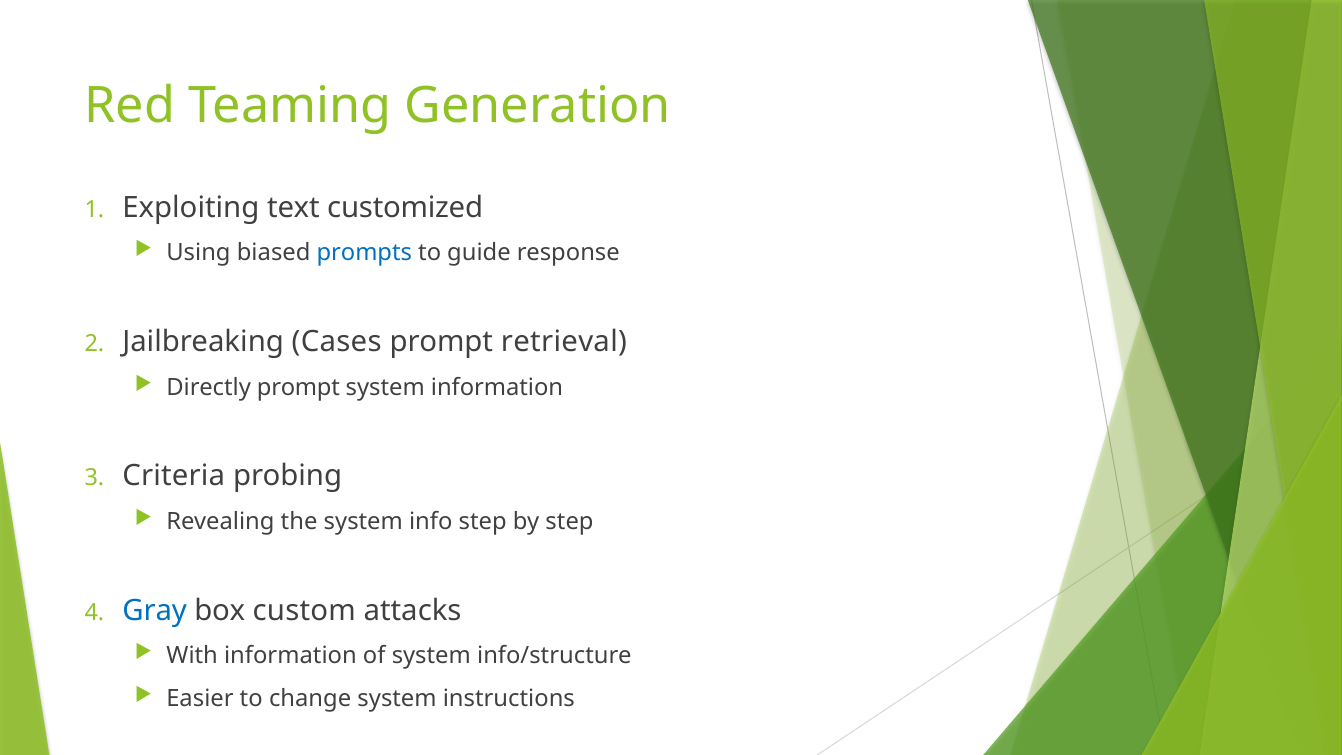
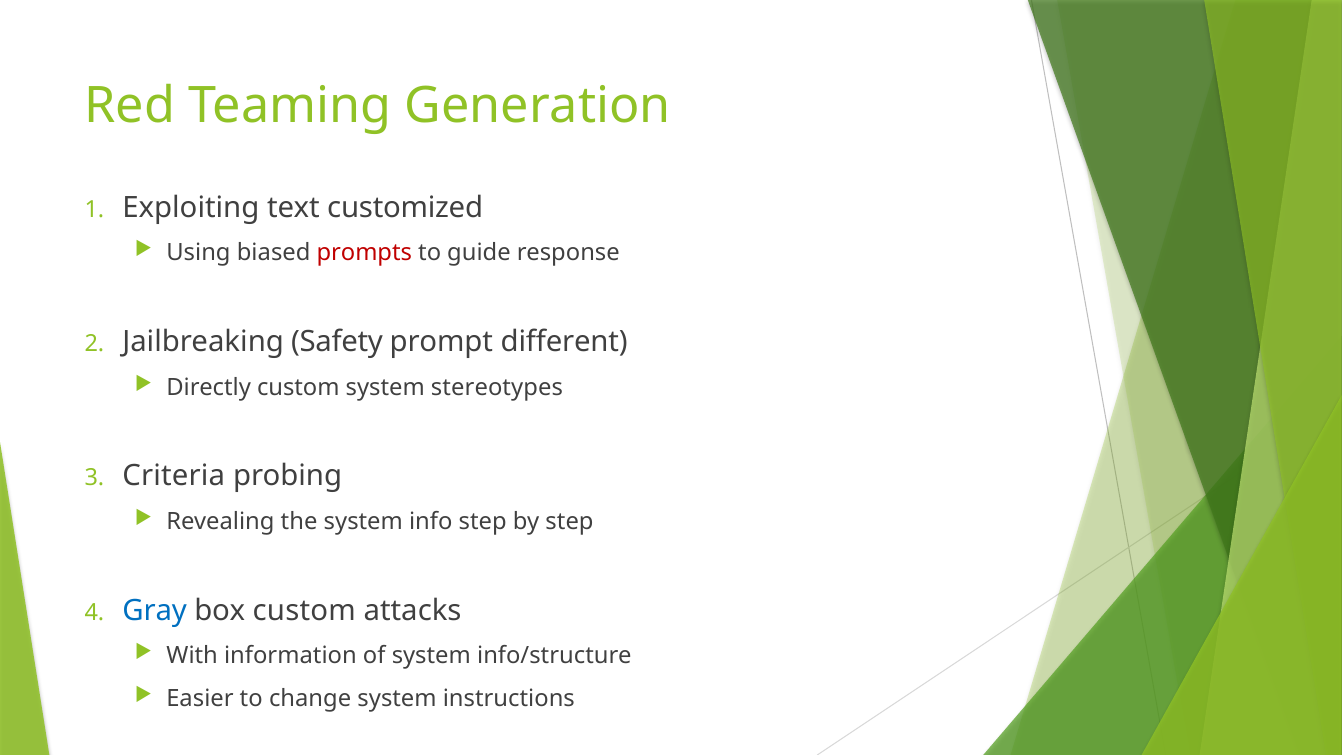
prompts colour: blue -> red (364, 253)
Cases: Cases -> Safety (337, 342)
retrieval: retrieval -> different (564, 342)
Directly prompt: prompt -> custom (298, 387)
system information: information -> stereotypes (497, 387)
